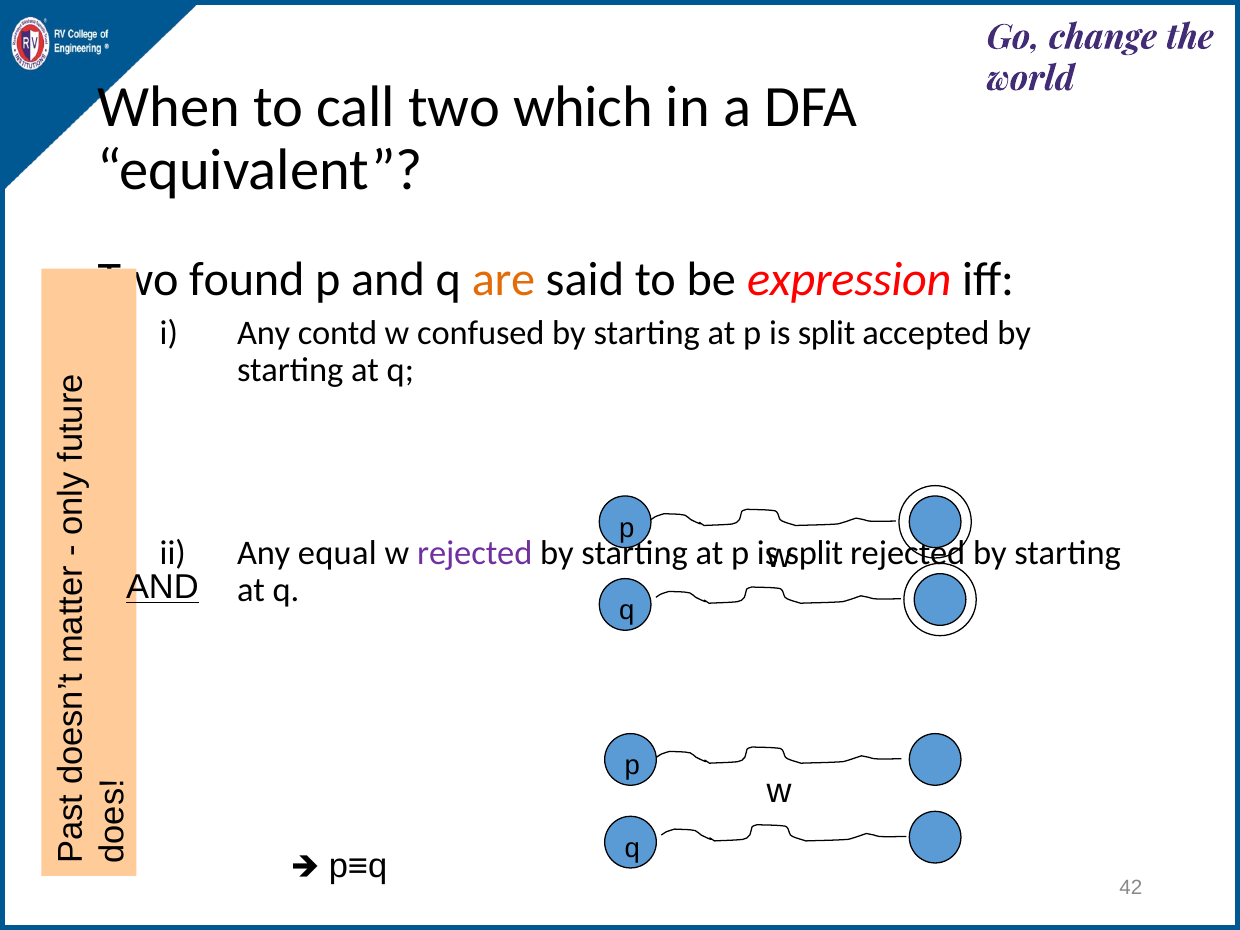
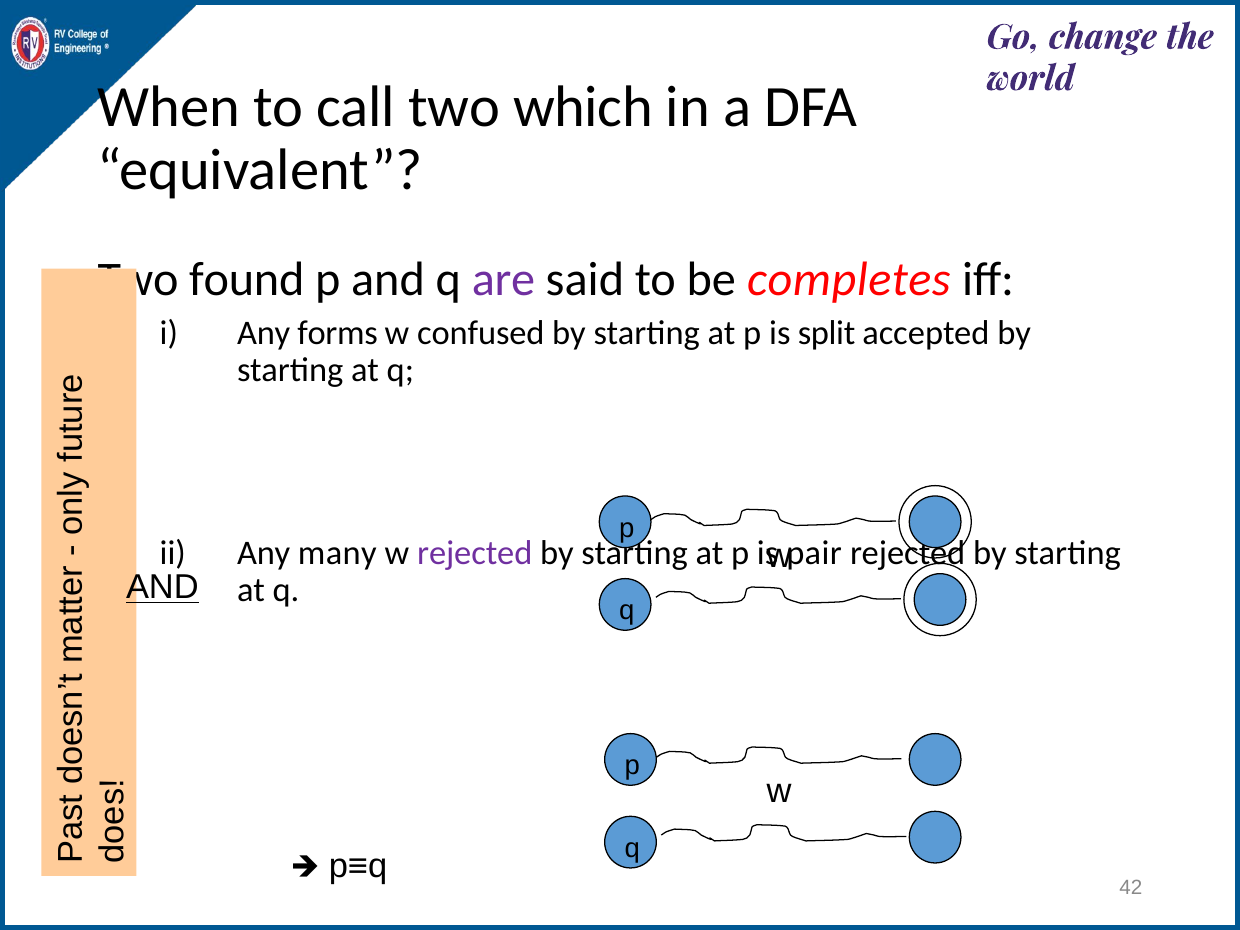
are colour: orange -> purple (503, 280)
expression: expression -> completes (849, 280)
contd: contd -> forms (338, 333)
equal: equal -> many (337, 553)
split: split -> pair (814, 553)
